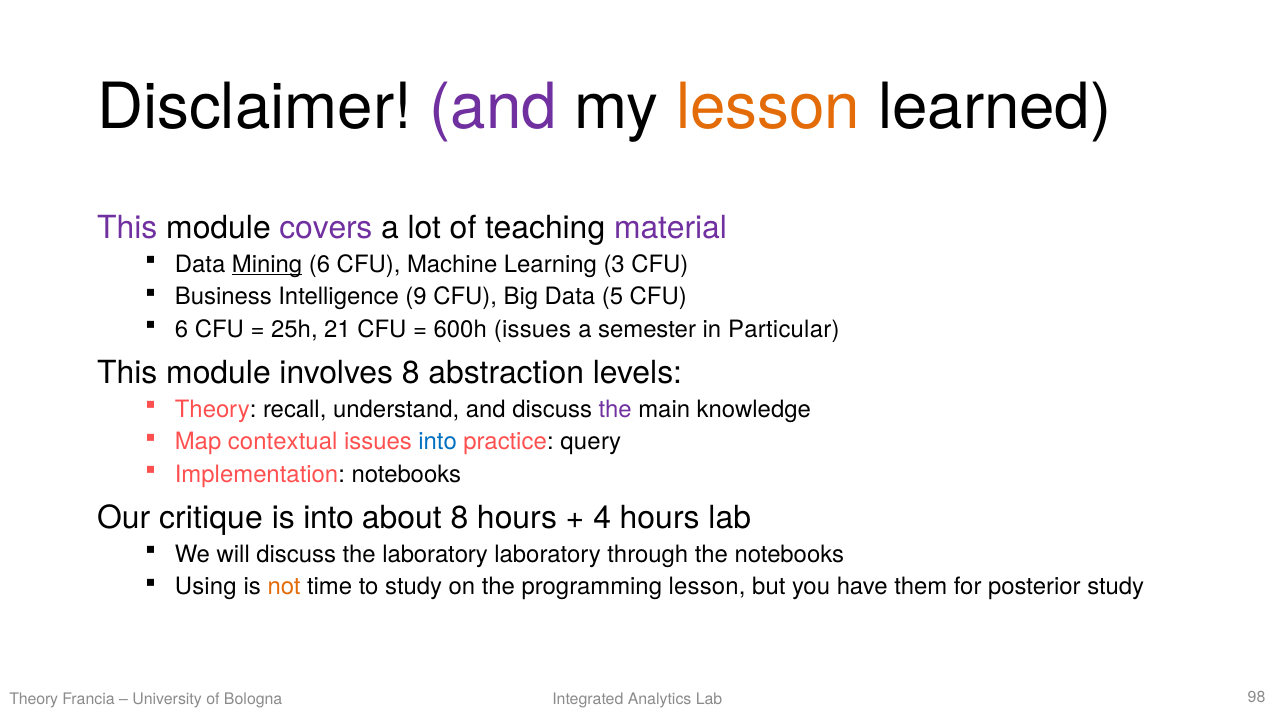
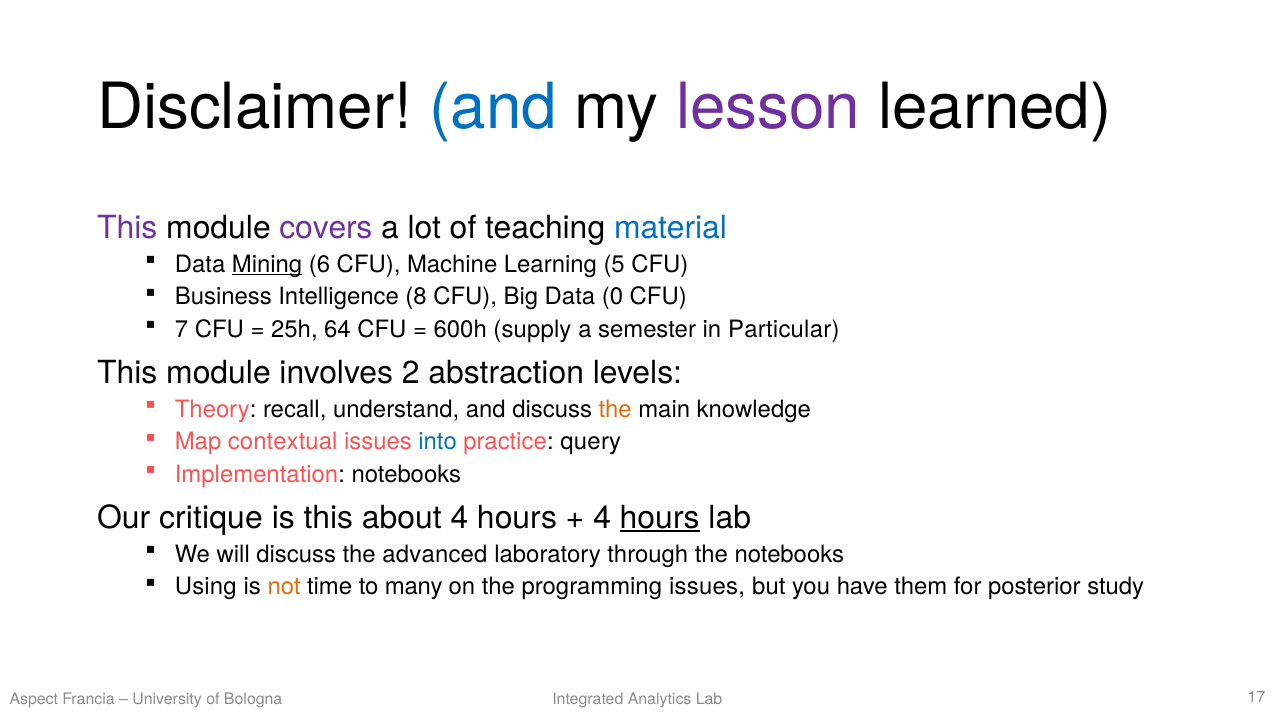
and colour: purple -> blue (493, 107)
lesson colour: orange -> purple (768, 107)
material colour: purple -> blue (670, 228)
3: 3 -> 5 (614, 264)
9: 9 -> 8 (416, 297)
5: 5 -> 0 (612, 297)
6: 6 -> 7 (182, 329)
21: 21 -> 64 (337, 329)
600h issues: issues -> supply (532, 329)
involves 8: 8 -> 2 (411, 373)
the colour: purple -> orange (615, 410)
is into: into -> this (328, 518)
about 8: 8 -> 4 (459, 518)
hours underline: none -> present (660, 518)
the laboratory: laboratory -> advanced (435, 555)
to study: study -> many (414, 587)
programming lesson: lesson -> issues (707, 587)
Theory: Theory -> Aspect (34, 699)
98: 98 -> 17 (1257, 697)
